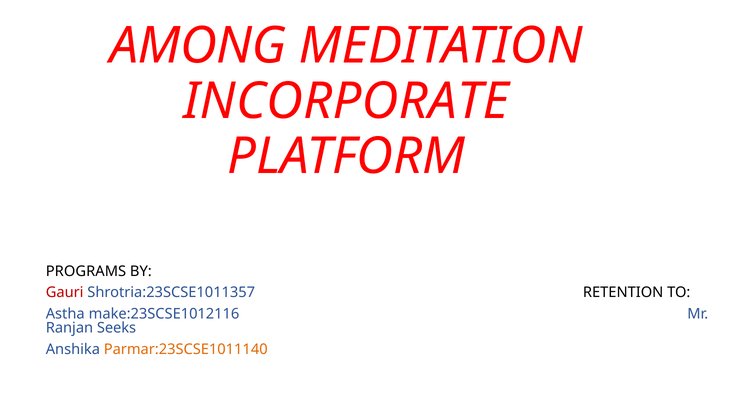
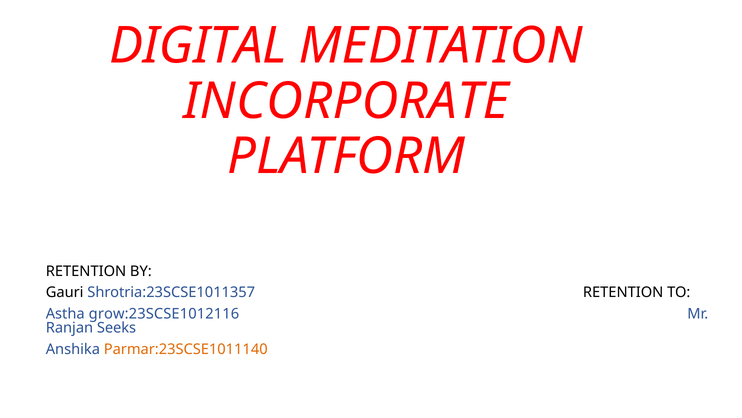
AMONG: AMONG -> DIGITAL (198, 46)
PROGRAMS: PROGRAMS -> RETENTION (86, 271)
Gauri colour: red -> black (65, 292)
make:23SCSE1012116: make:23SCSE1012116 -> grow:23SCSE1012116 (164, 313)
